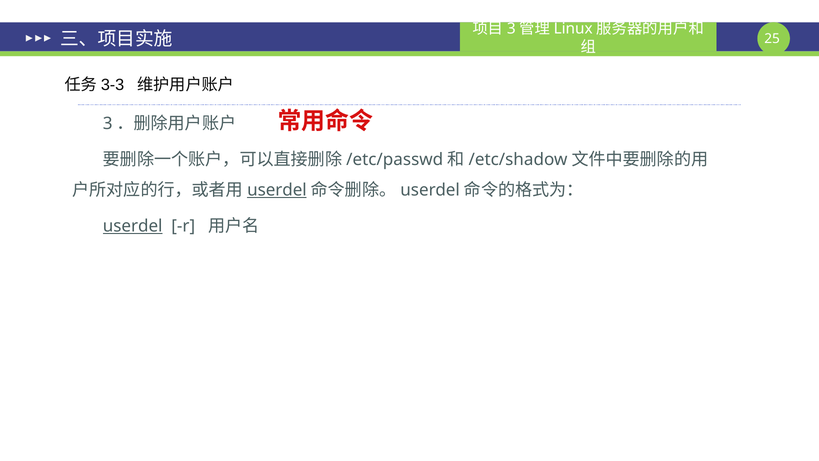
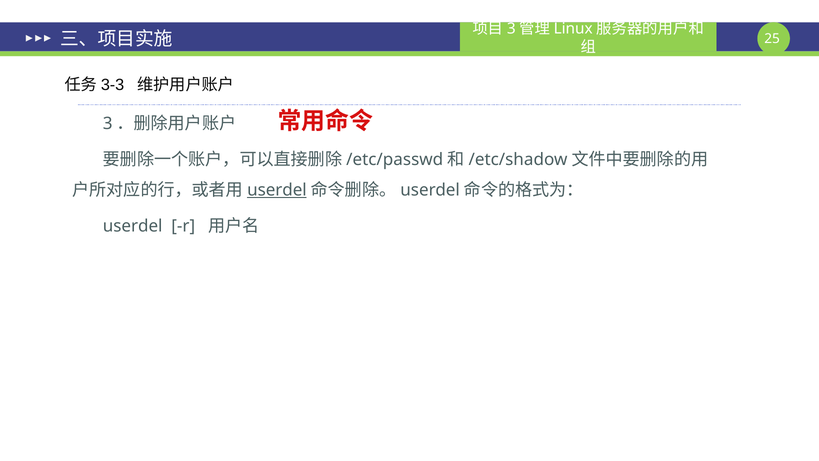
userdel underline: present -> none (133, 226)
